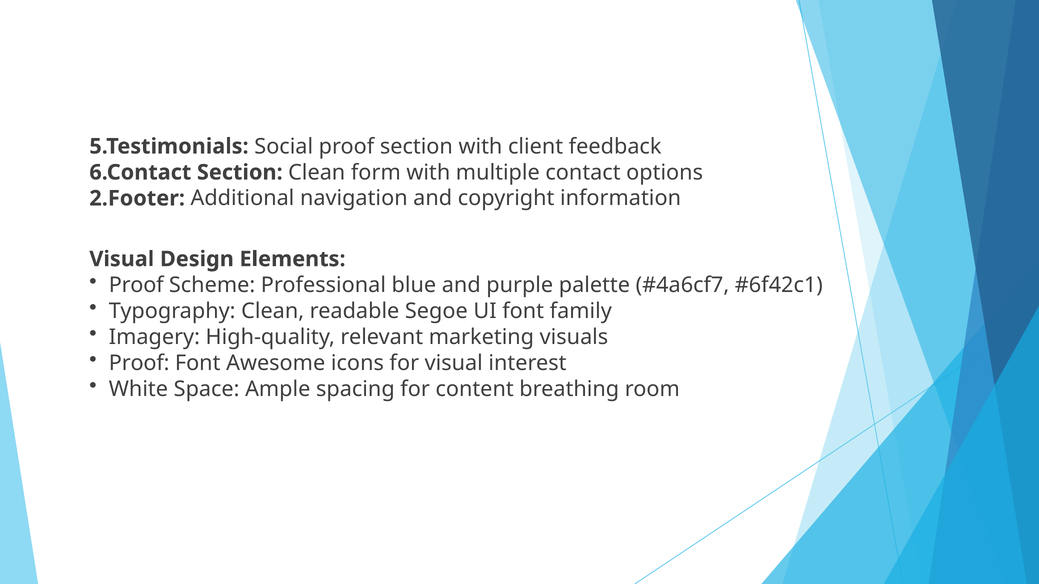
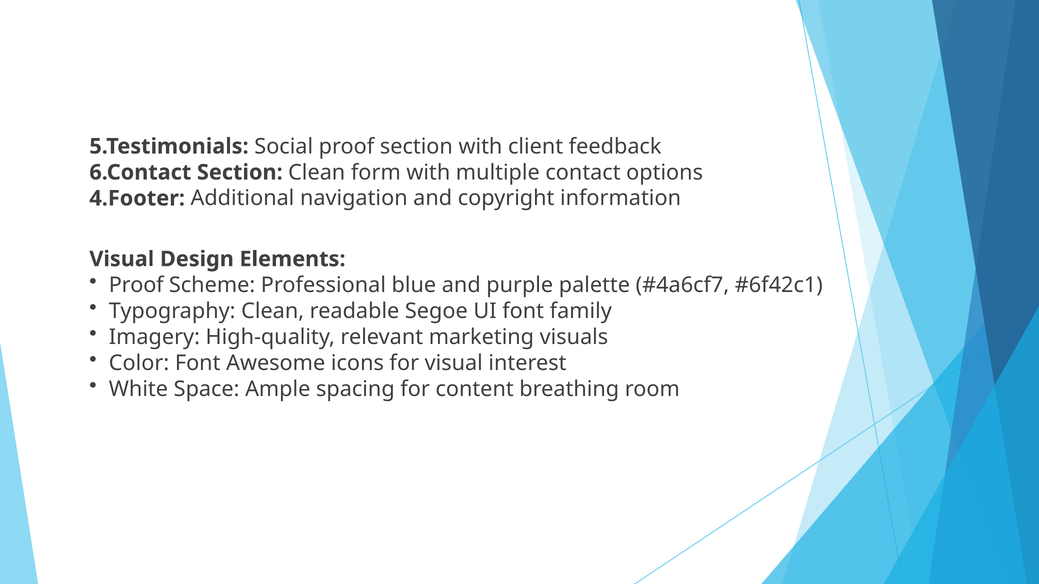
2.Footer: 2.Footer -> 4.Footer (137, 198)
Proof: Proof -> Color (139, 363)
